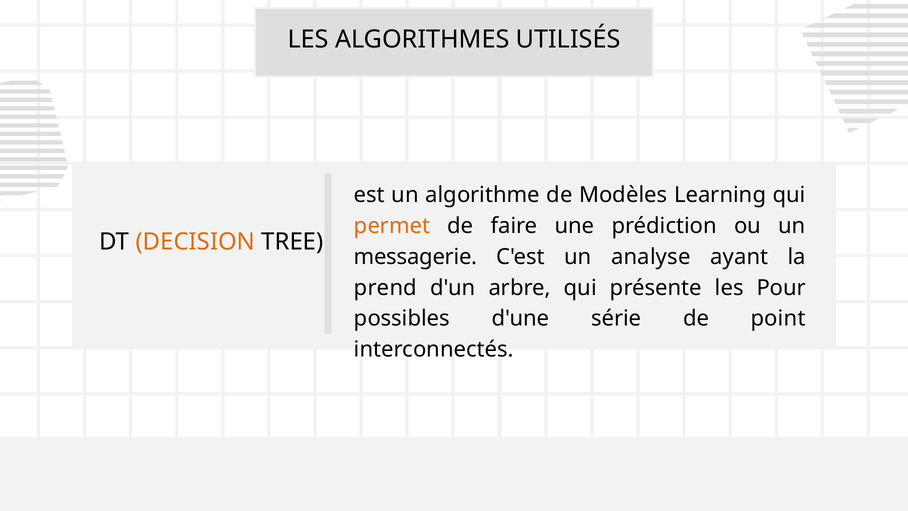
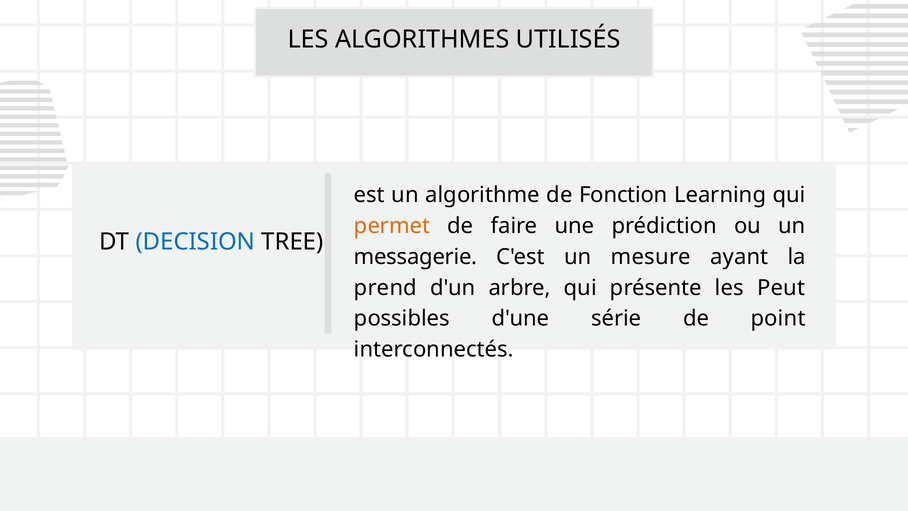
Modèles: Modèles -> Fonction (623, 195)
DECISION colour: orange -> blue (195, 242)
analyse: analyse -> mesure (651, 257)
Pour: Pour -> Peut (781, 288)
